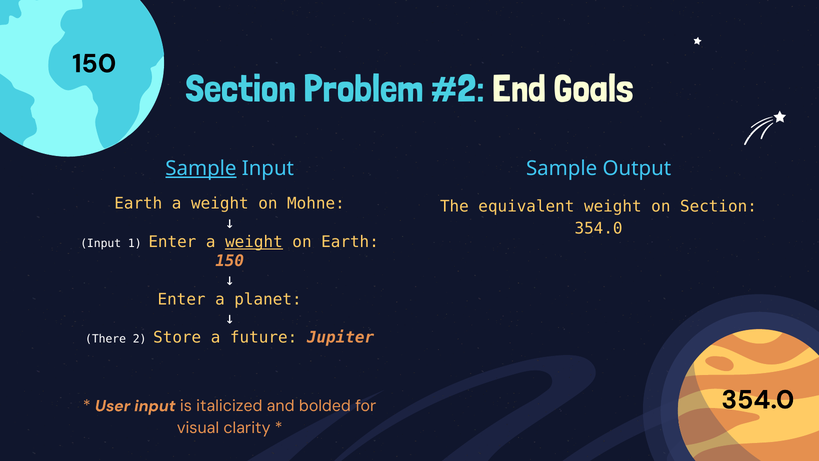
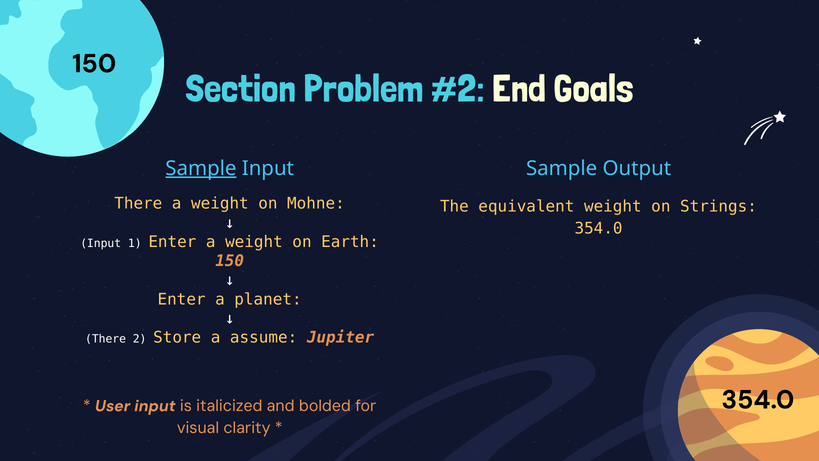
Earth: Earth -> There (138, 204)
on Section: Section -> Strings (718, 206)
weight underline: present -> none (254, 242)
future: future -> assume (264, 337)
